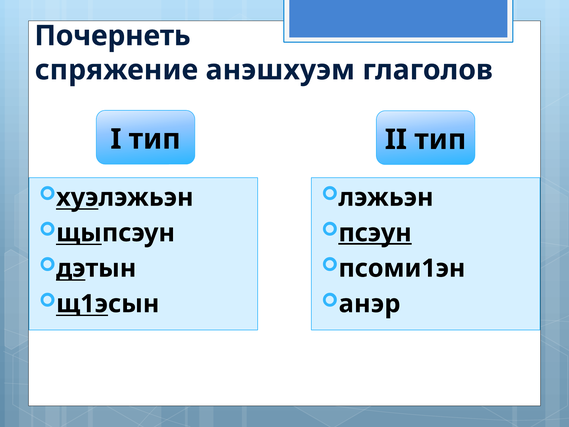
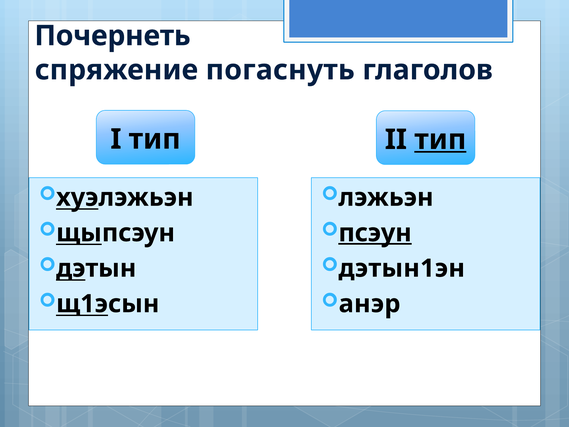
анэшхуэм: анэшхуэм -> погаснуть (280, 70)
тип underline: none -> present (440, 140)
псоми1эн: псоми1эн -> дэтын1эн (402, 268)
